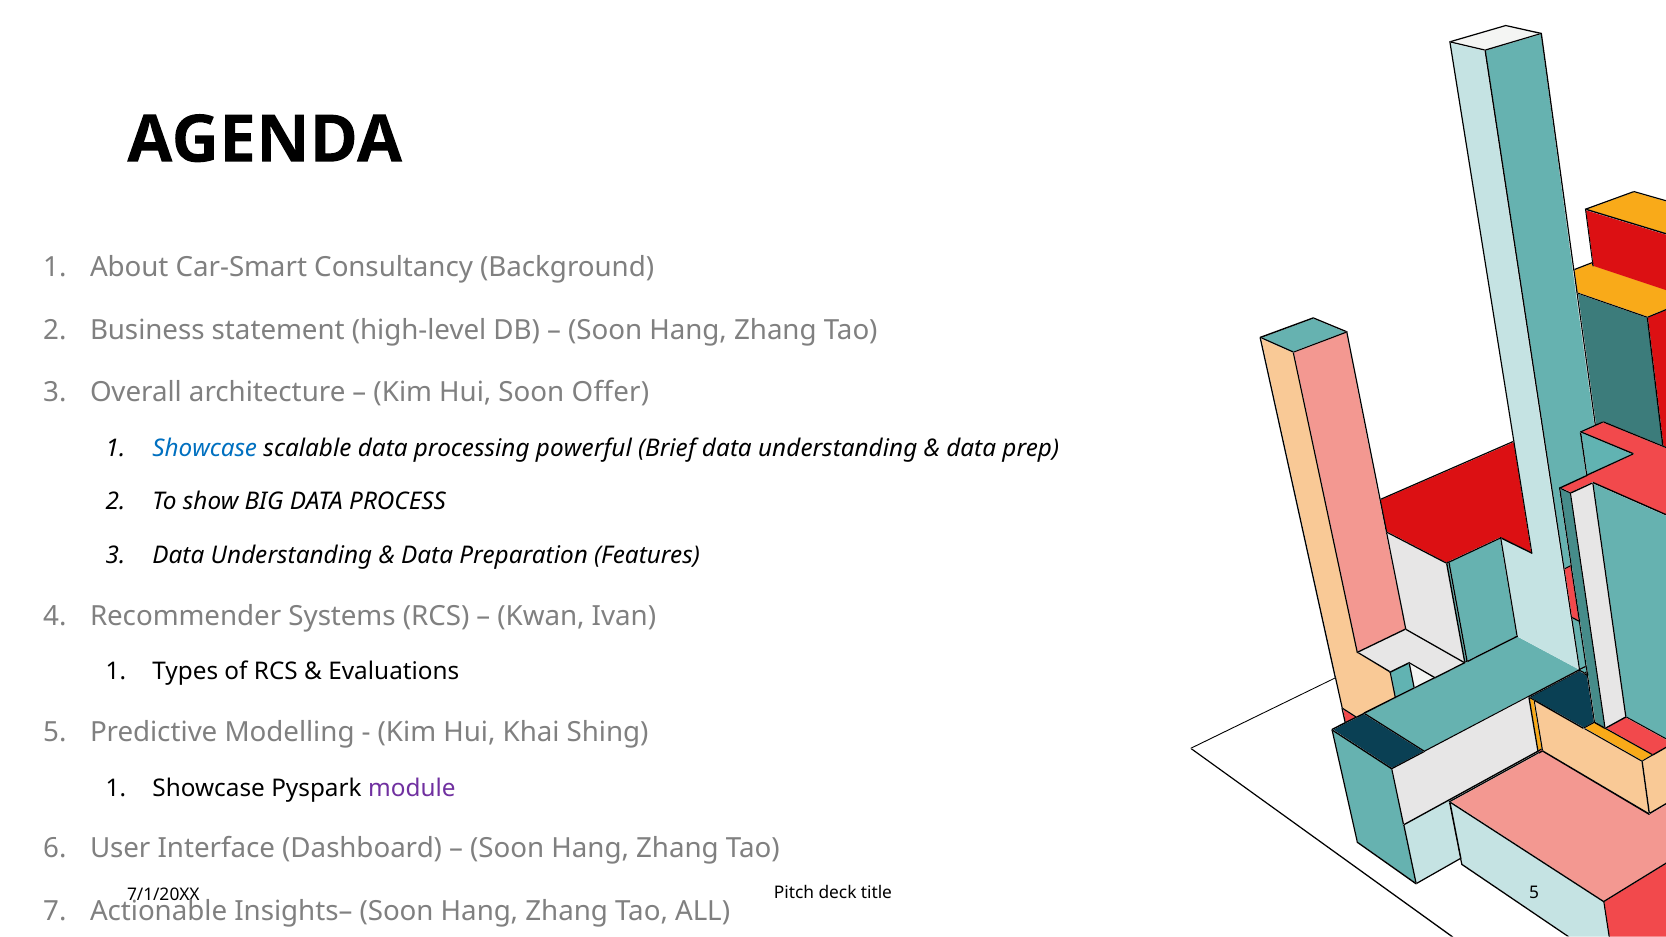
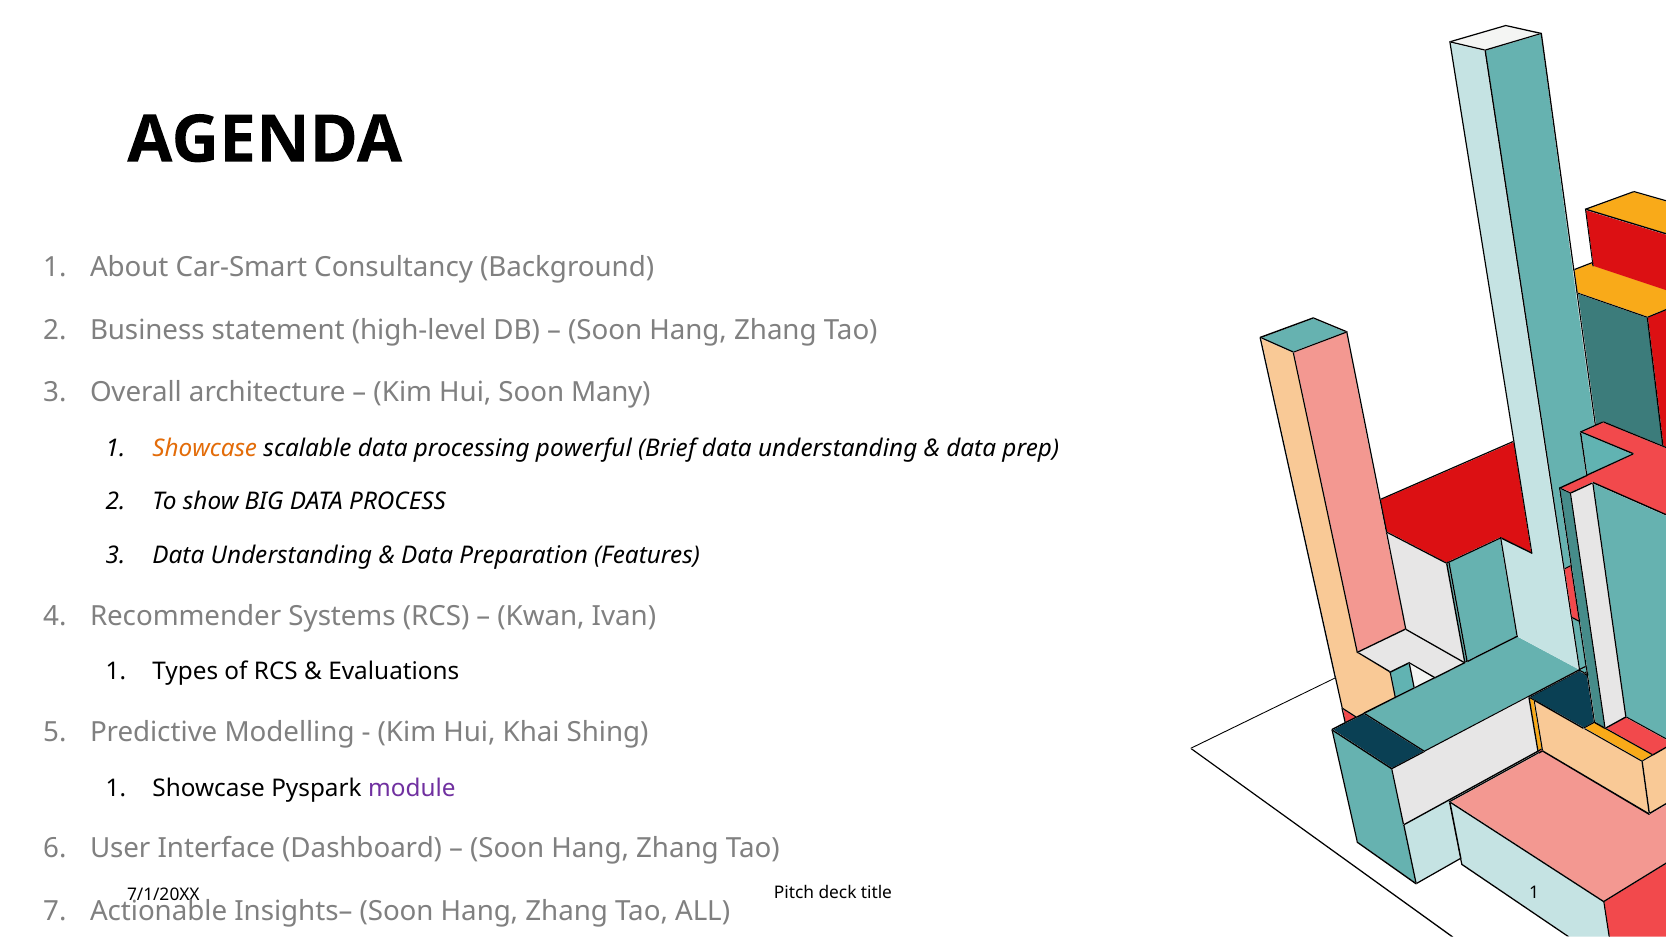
Offer: Offer -> Many (611, 393)
Showcase colour: blue -> orange (205, 448)
title 5: 5 -> 1 (1534, 893)
